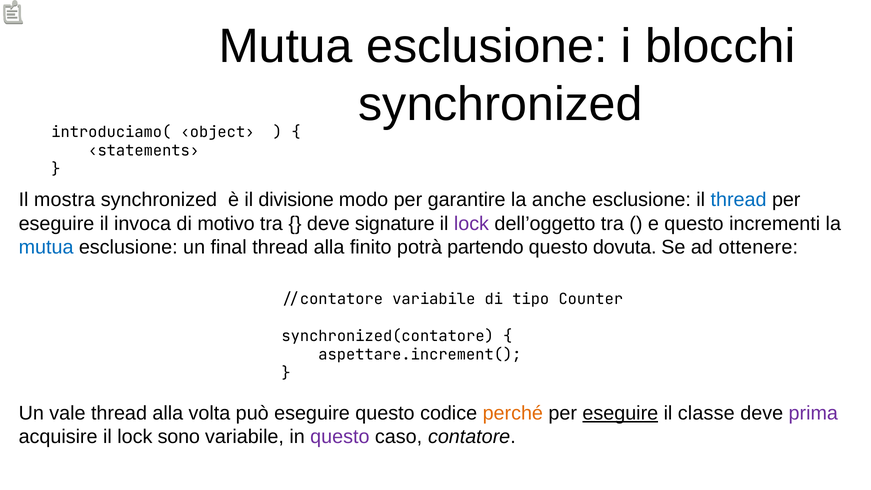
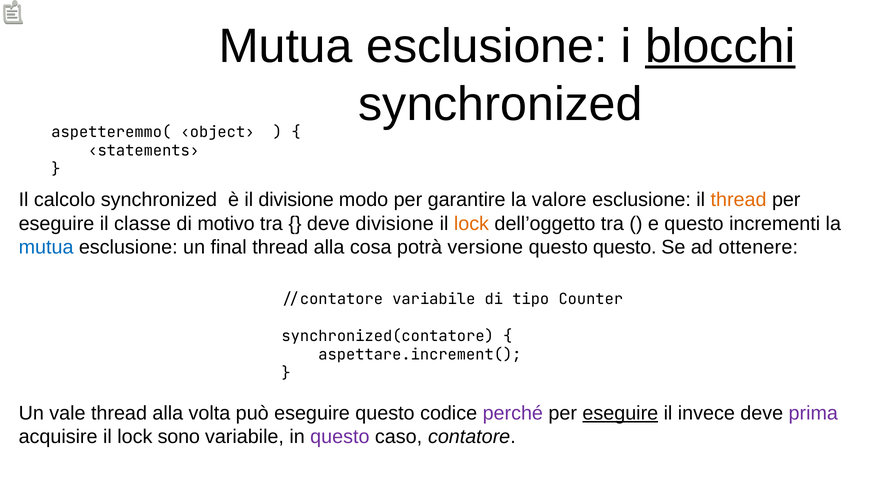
blocchi underline: none -> present (720, 46)
introduciamo(: introduciamo( -> aspetteremmo( (111, 132)
mostra: mostra -> calcolo (65, 200)
anche: anche -> valore (559, 200)
thread colour: blue -> orange (739, 200)
invoca: invoca -> classe (142, 224)
deve signature: signature -> divisione (395, 224)
lock colour: purple -> orange (471, 224)
finito: finito -> cosa (371, 247)
partendo: partendo -> versione (485, 247)
questo dovuta: dovuta -> questo (625, 247)
perché colour: orange -> purple (513, 413)
classe: classe -> invece (706, 413)
